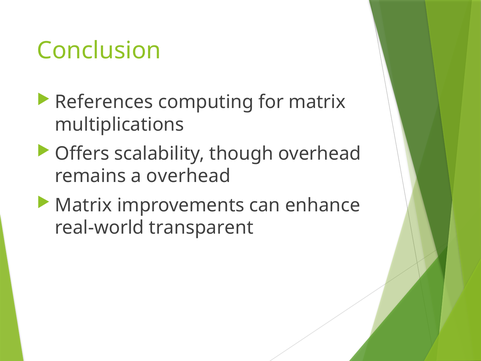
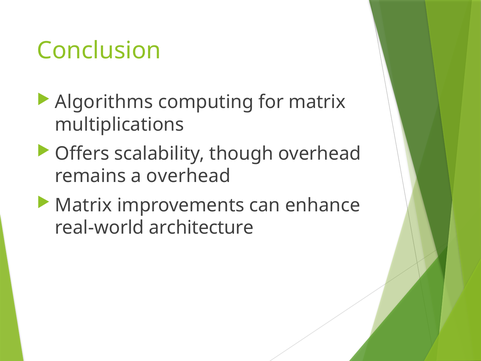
References: References -> Algorithms (104, 102)
transparent: transparent -> architecture (201, 227)
